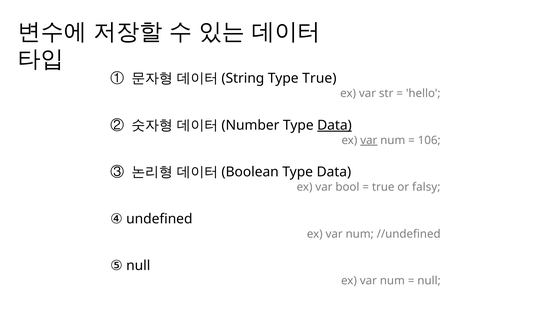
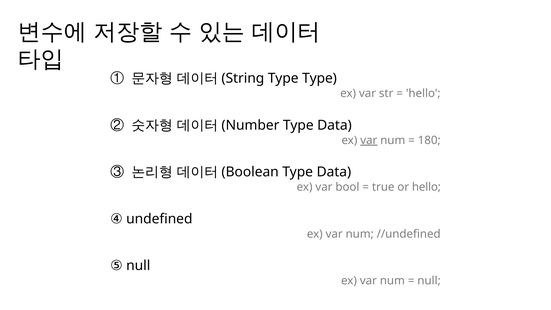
Type True: True -> Type (319, 78)
Data underline: present -> none (334, 125)
106: 106 -> 180 (429, 140)
or falsy: falsy -> hello (426, 187)
